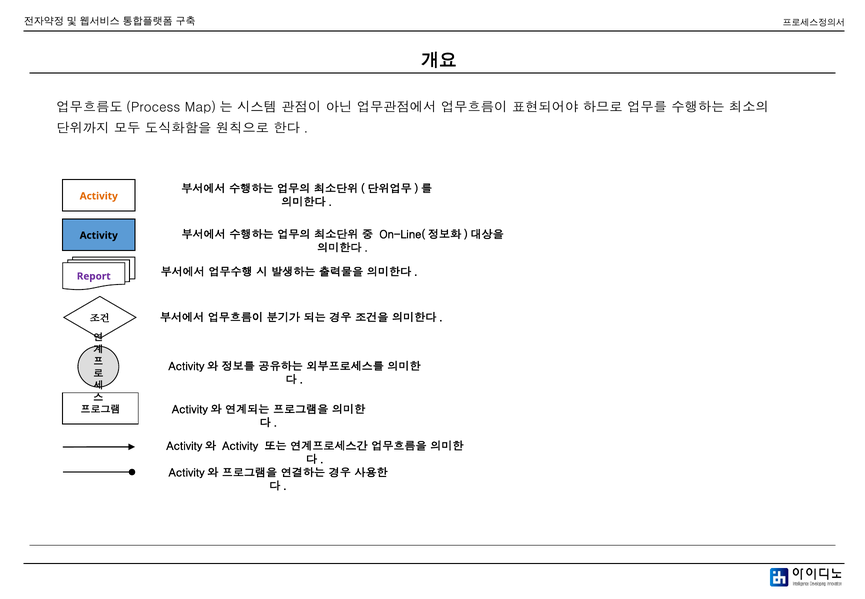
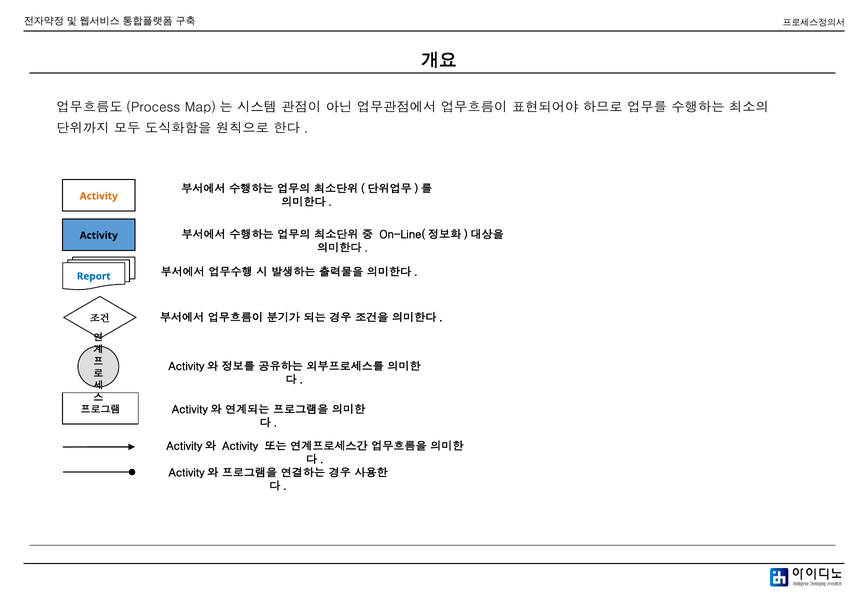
Report colour: purple -> blue (94, 276)
